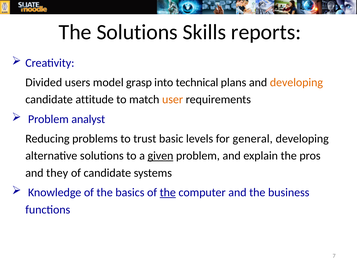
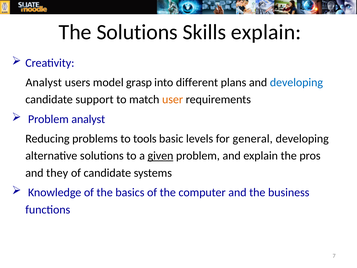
Skills reports: reports -> explain (266, 32)
Divided: Divided -> Analyst (44, 82)
technical: technical -> different (197, 82)
developing colour: orange -> blue (296, 82)
attitude: attitude -> support (95, 99)
trust: trust -> tools (145, 138)
the underline: present -> none (168, 192)
